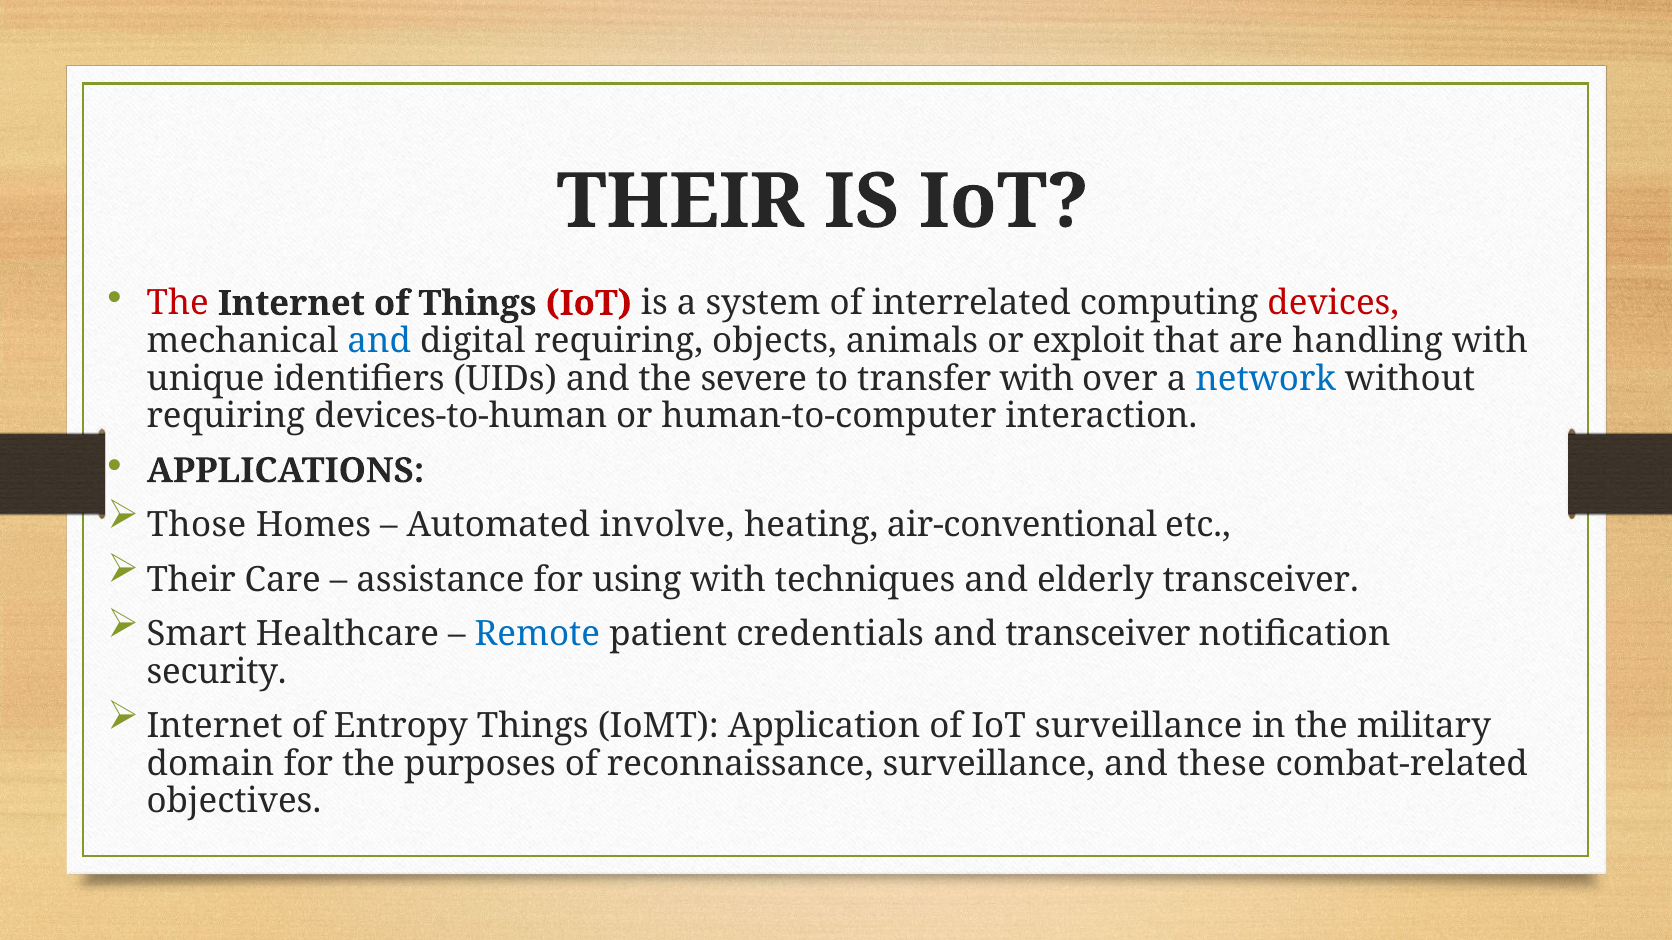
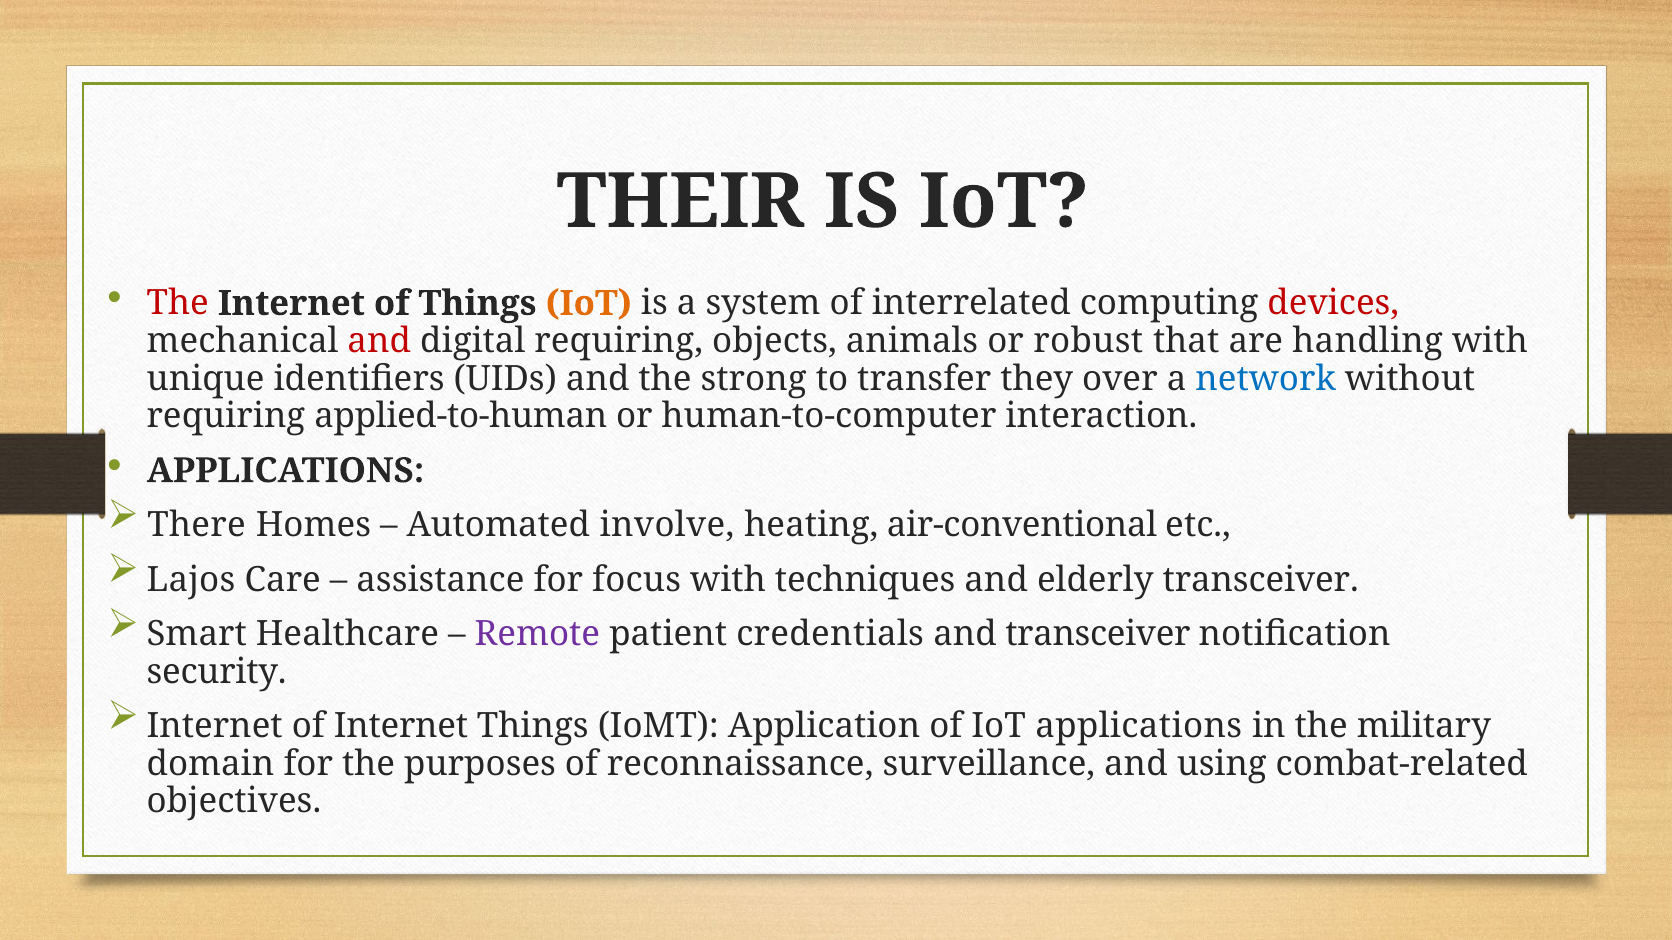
IoT colour: red -> orange (589, 304)
and colour: blue -> red (379, 341)
exploit: exploit -> robust (1088, 341)
severe: severe -> strong (754, 379)
transfer with: with -> they (1037, 379)
devices-to-human: devices-to-human -> applied-to-human (461, 416)
Those: Those -> There (197, 525)
Their: Their -> Lajos (191, 580)
using: using -> focus (637, 580)
Remote colour: blue -> purple (537, 634)
of Entropy: Entropy -> Internet (401, 727)
IoT surveillance: surveillance -> applications (1139, 727)
these: these -> using (1222, 764)
